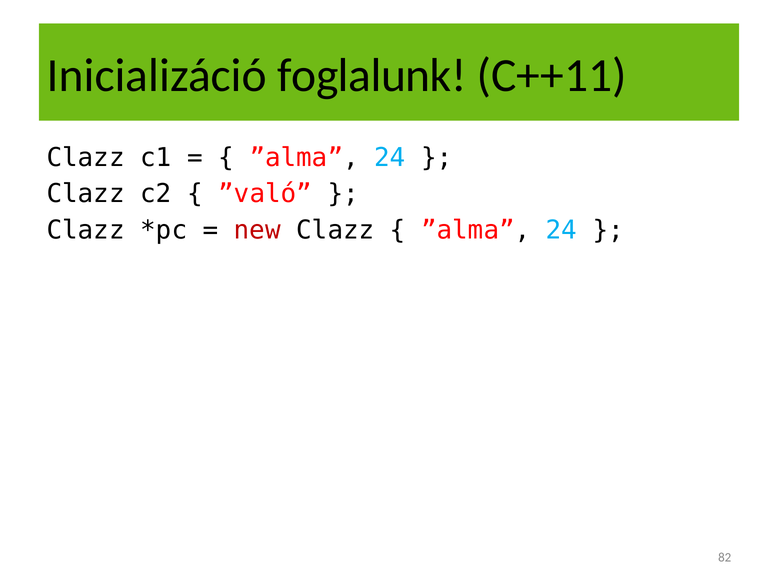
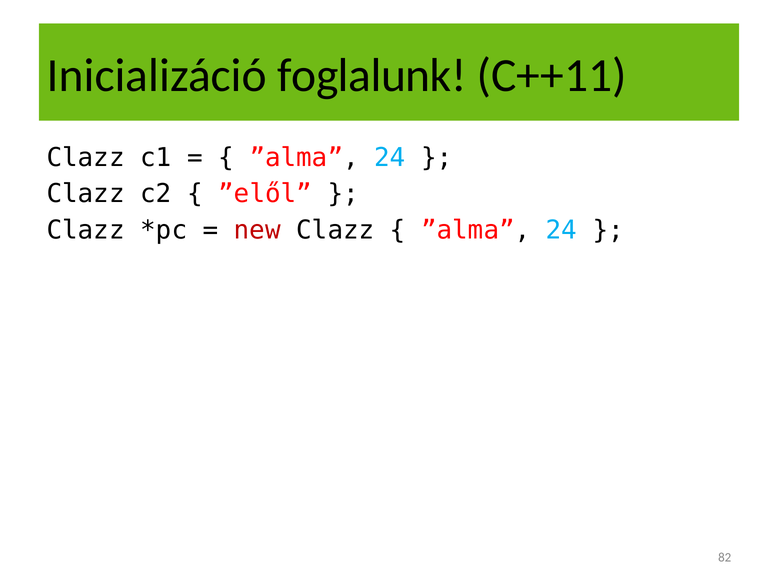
”való: ”való -> ”elől (265, 194)
